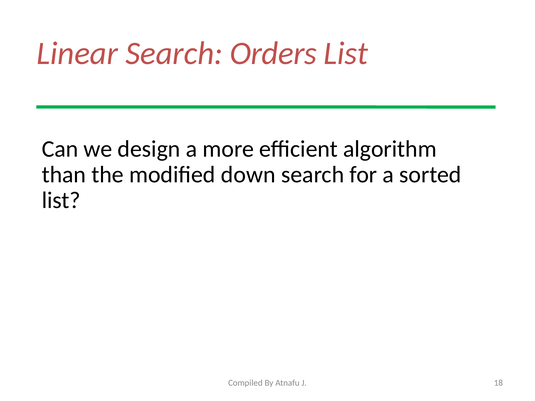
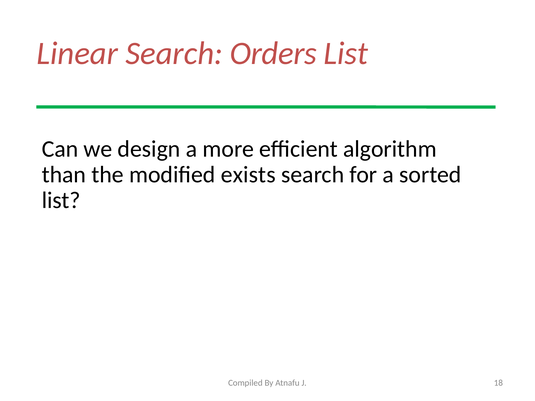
down: down -> exists (248, 175)
